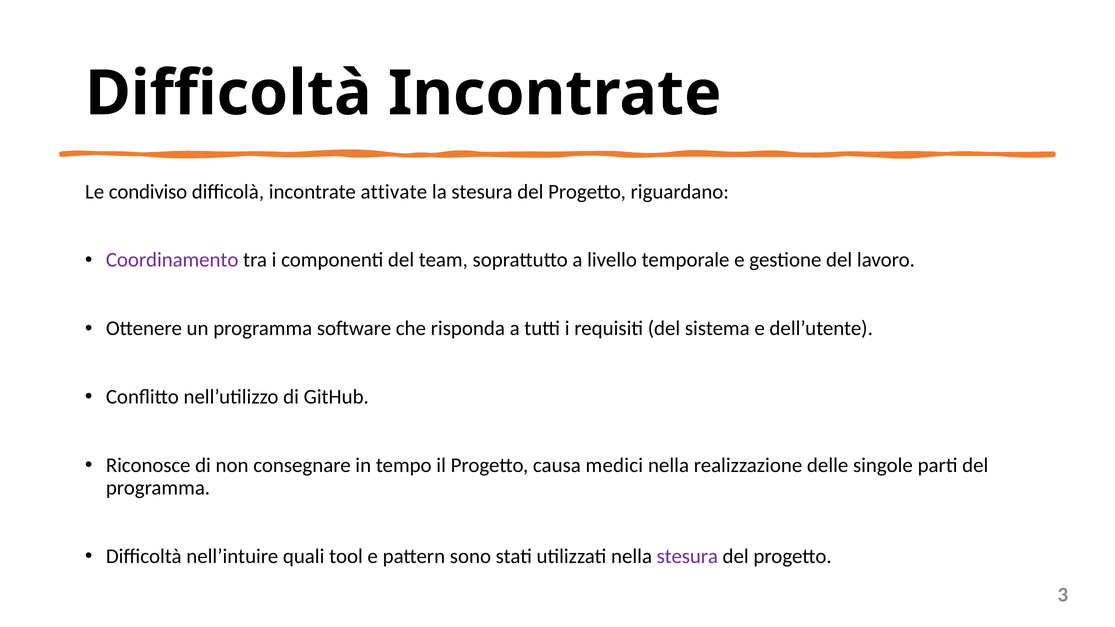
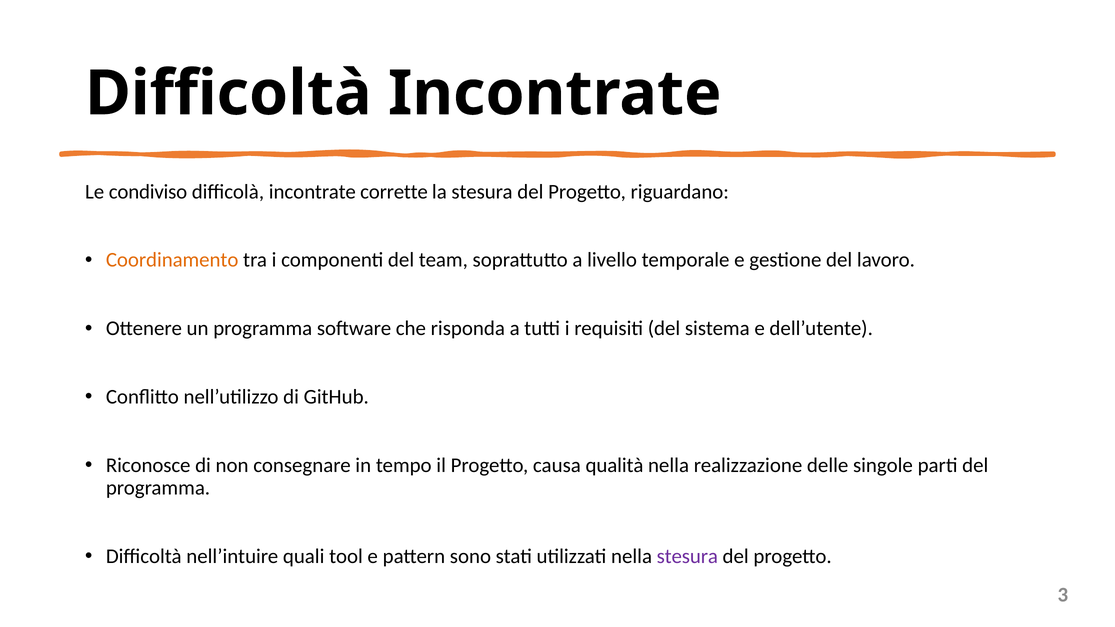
attivate: attivate -> corrette (394, 192)
Coordinamento colour: purple -> orange (172, 260)
medici: medici -> qualità (615, 465)
